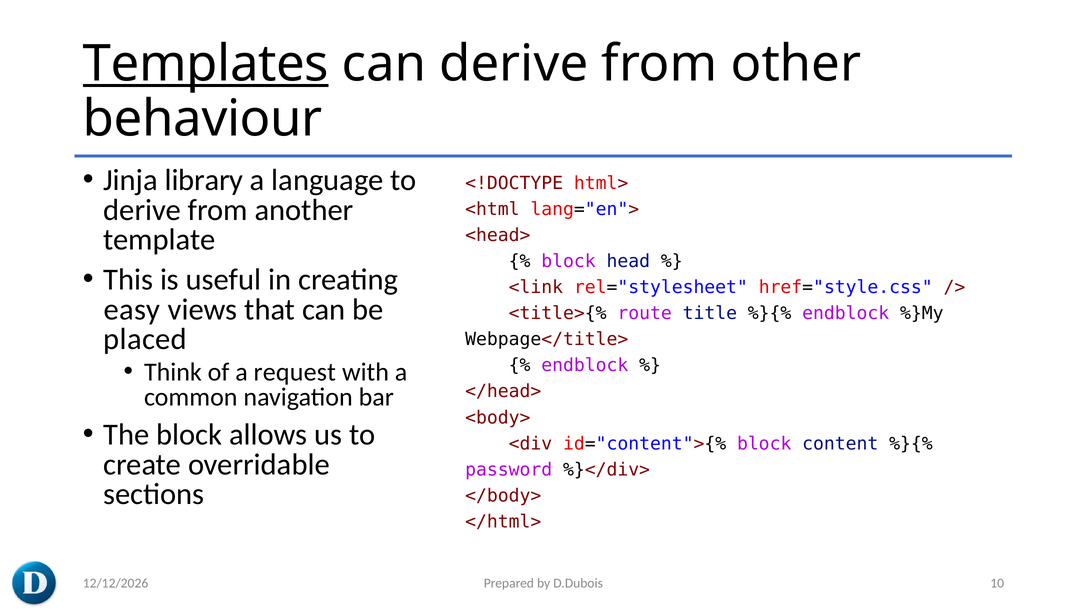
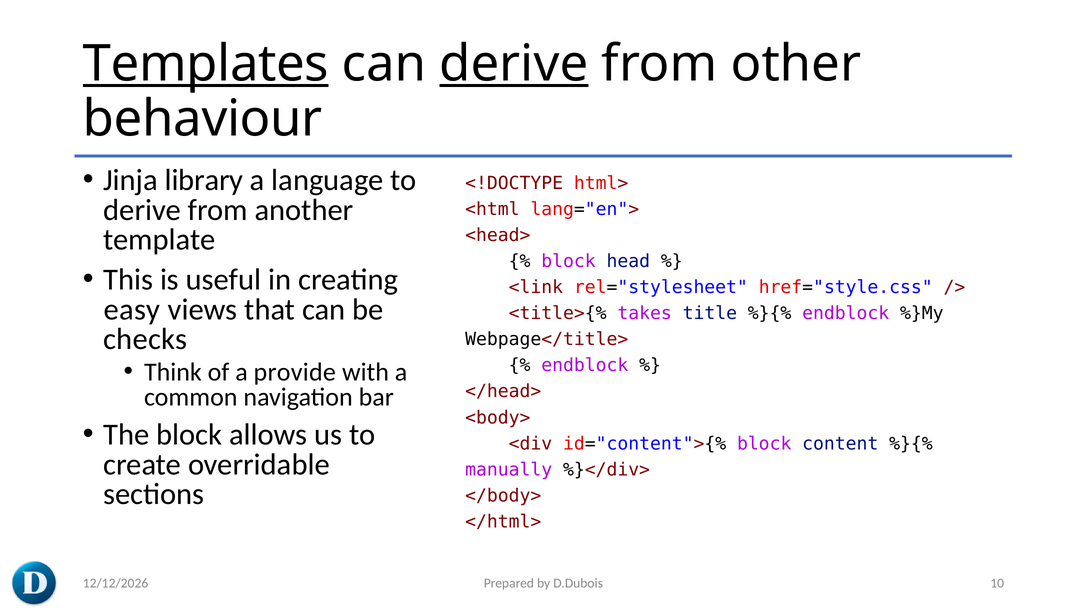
derive underline: none -> present (514, 64)
route: route -> takes (645, 314)
placed: placed -> checks (145, 339)
request: request -> provide (295, 372)
password: password -> manually (509, 470)
